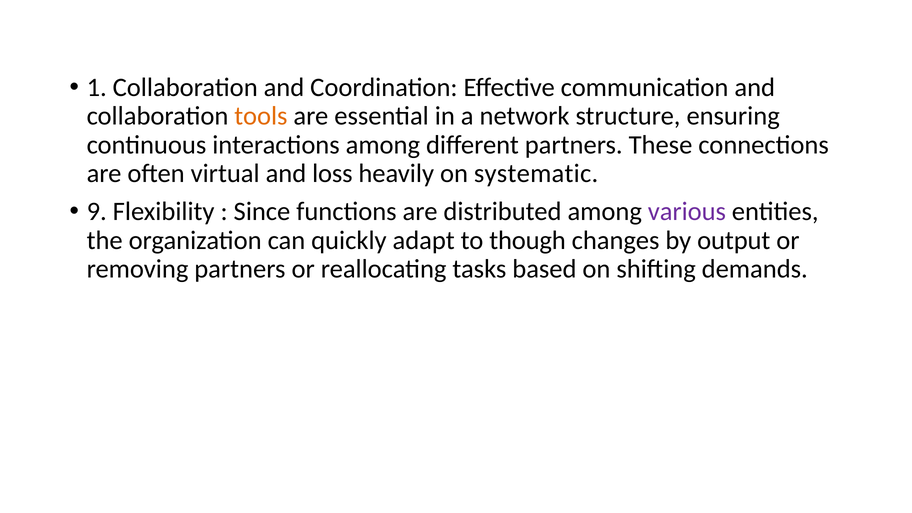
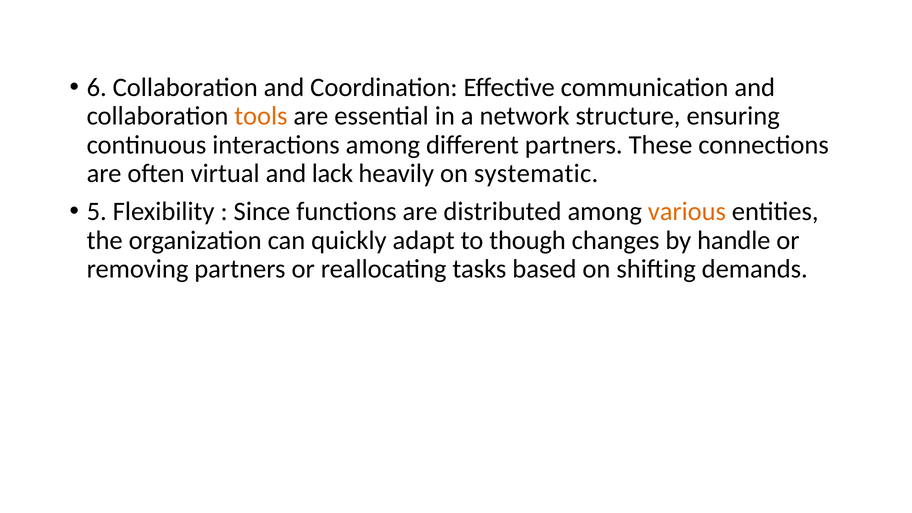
1: 1 -> 6 (97, 87)
loss: loss -> lack (332, 174)
9: 9 -> 5 (97, 212)
various colour: purple -> orange (687, 212)
output: output -> handle (734, 240)
